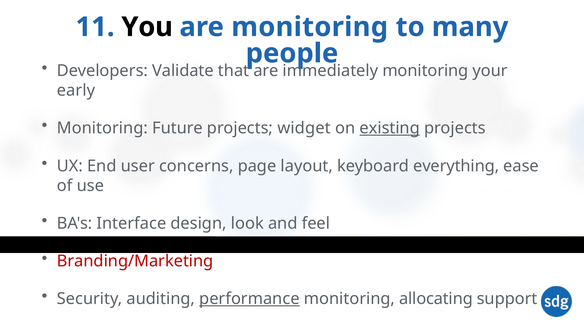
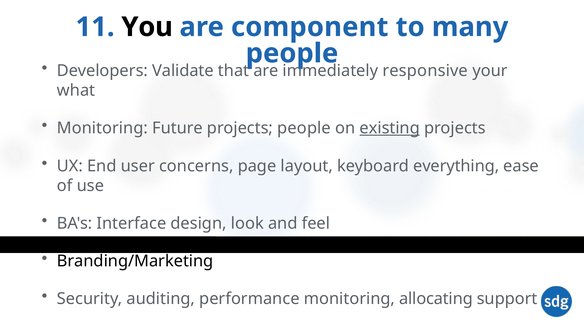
are monitoring: monitoring -> component (310, 27)
monitoring: monitoring -> responsive (425, 71)
early: early -> what (76, 90)
projects widget: widget -> people (304, 128)
Branding/Marketing colour: red -> black (135, 261)
performance underline: present -> none (249, 298)
